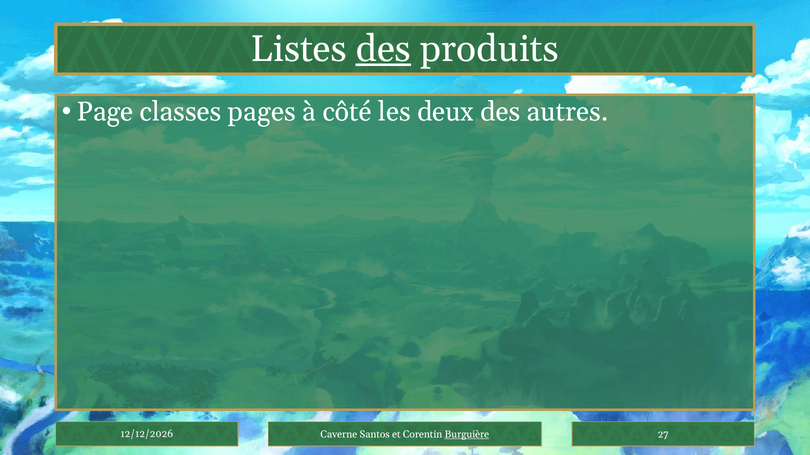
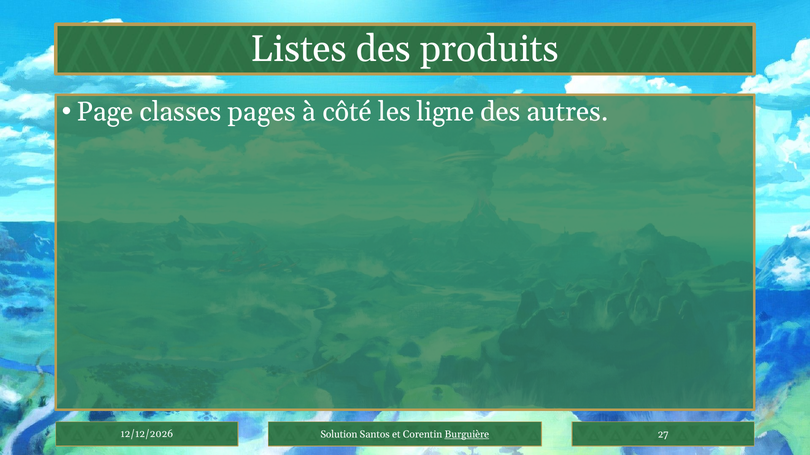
des underline: present -> none (383, 49)
deux: deux -> ligne (446, 112)
Caverne: Caverne -> Solution (339, 435)
